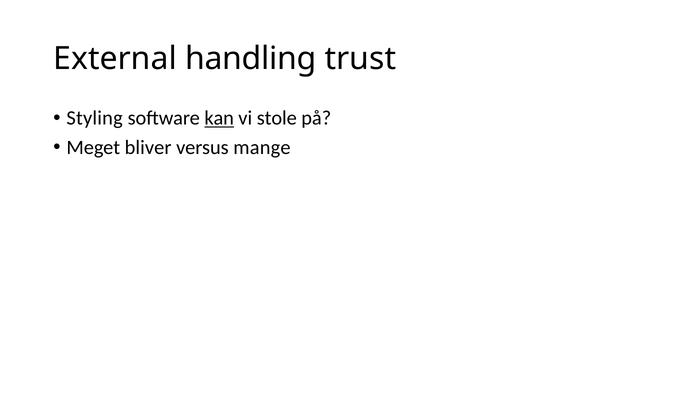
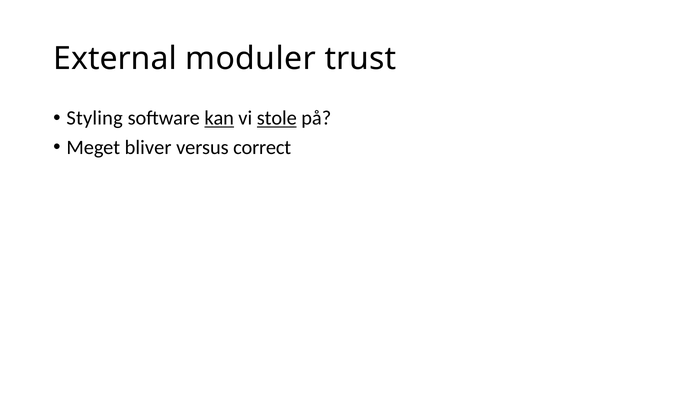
handling: handling -> moduler (251, 59)
stole underline: none -> present (277, 118)
mange: mange -> correct (262, 147)
